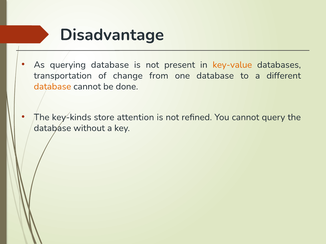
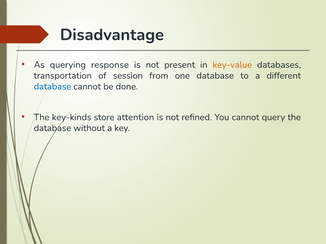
querying database: database -> response (110, 65)
change: change -> session (128, 76)
database colour: orange -> blue (52, 87)
